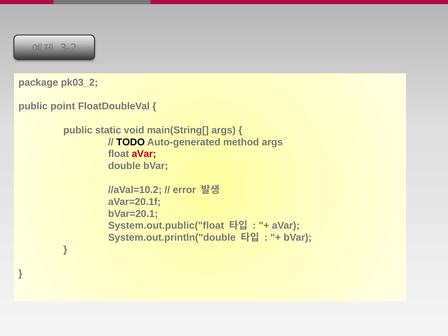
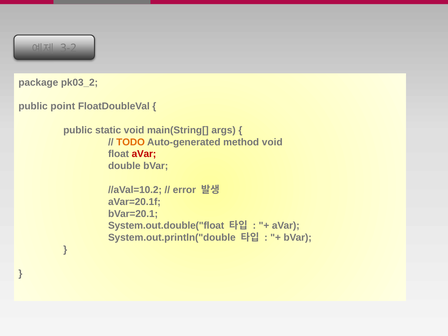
TODO colour: black -> orange (131, 142)
method args: args -> void (272, 142)
System.out.public("float: System.out.public("float -> System.out.double("float (166, 226)
